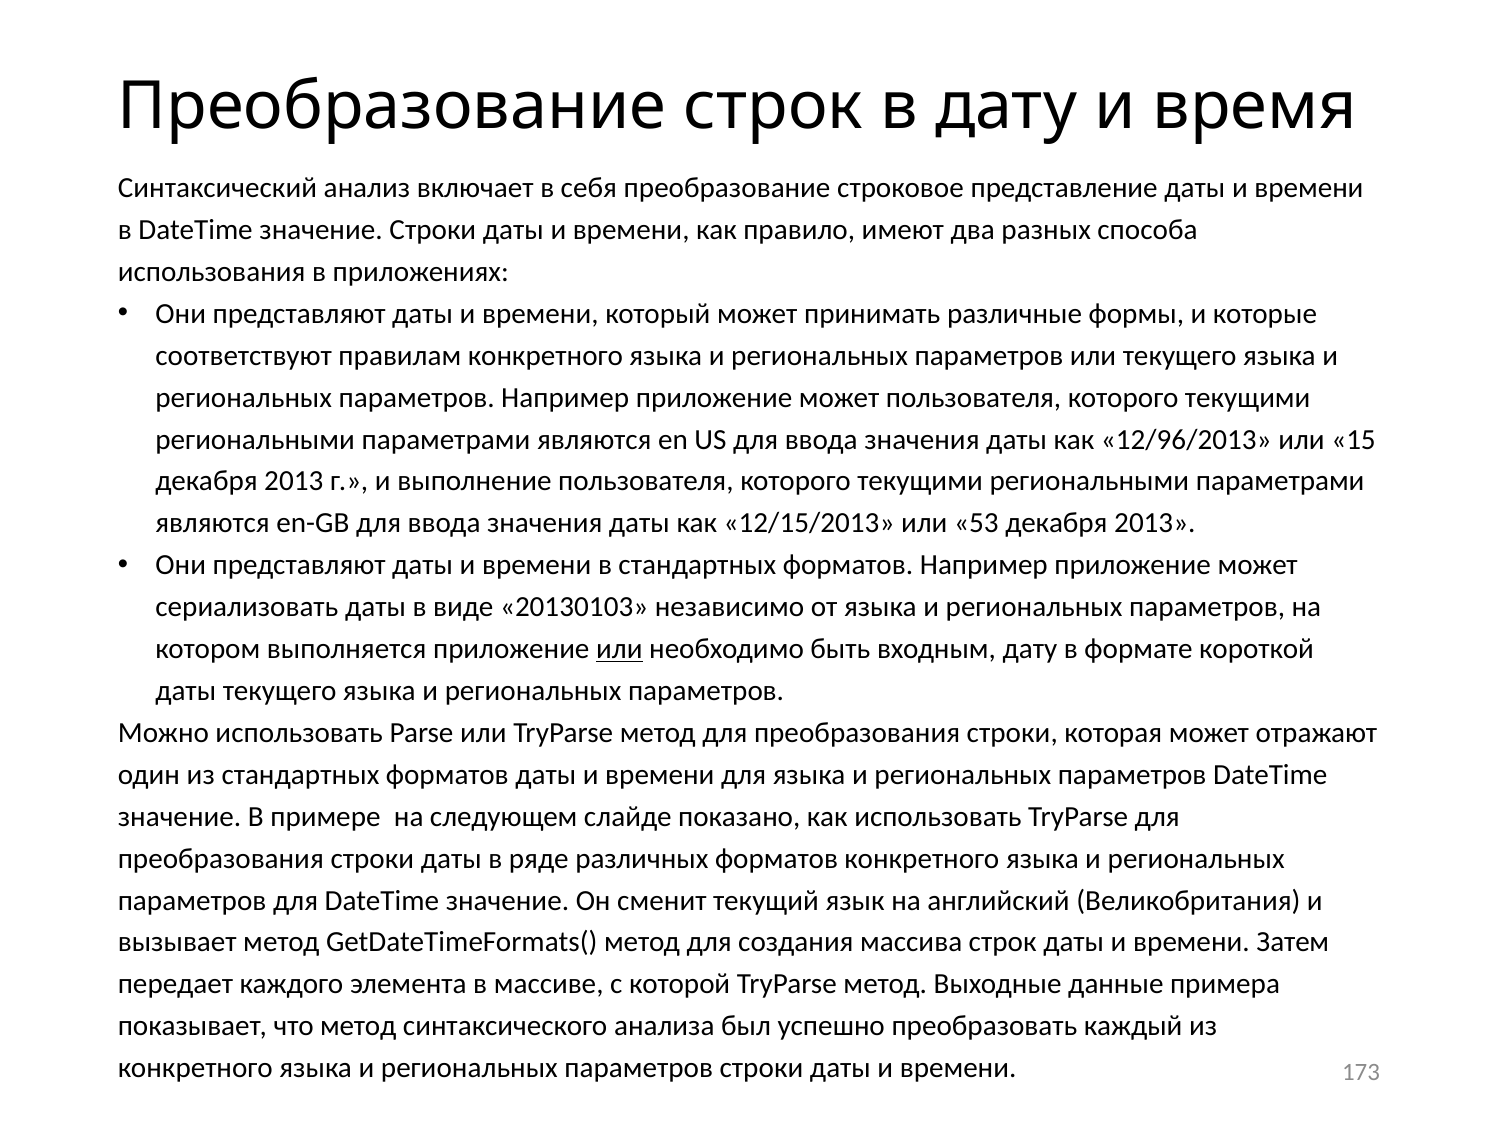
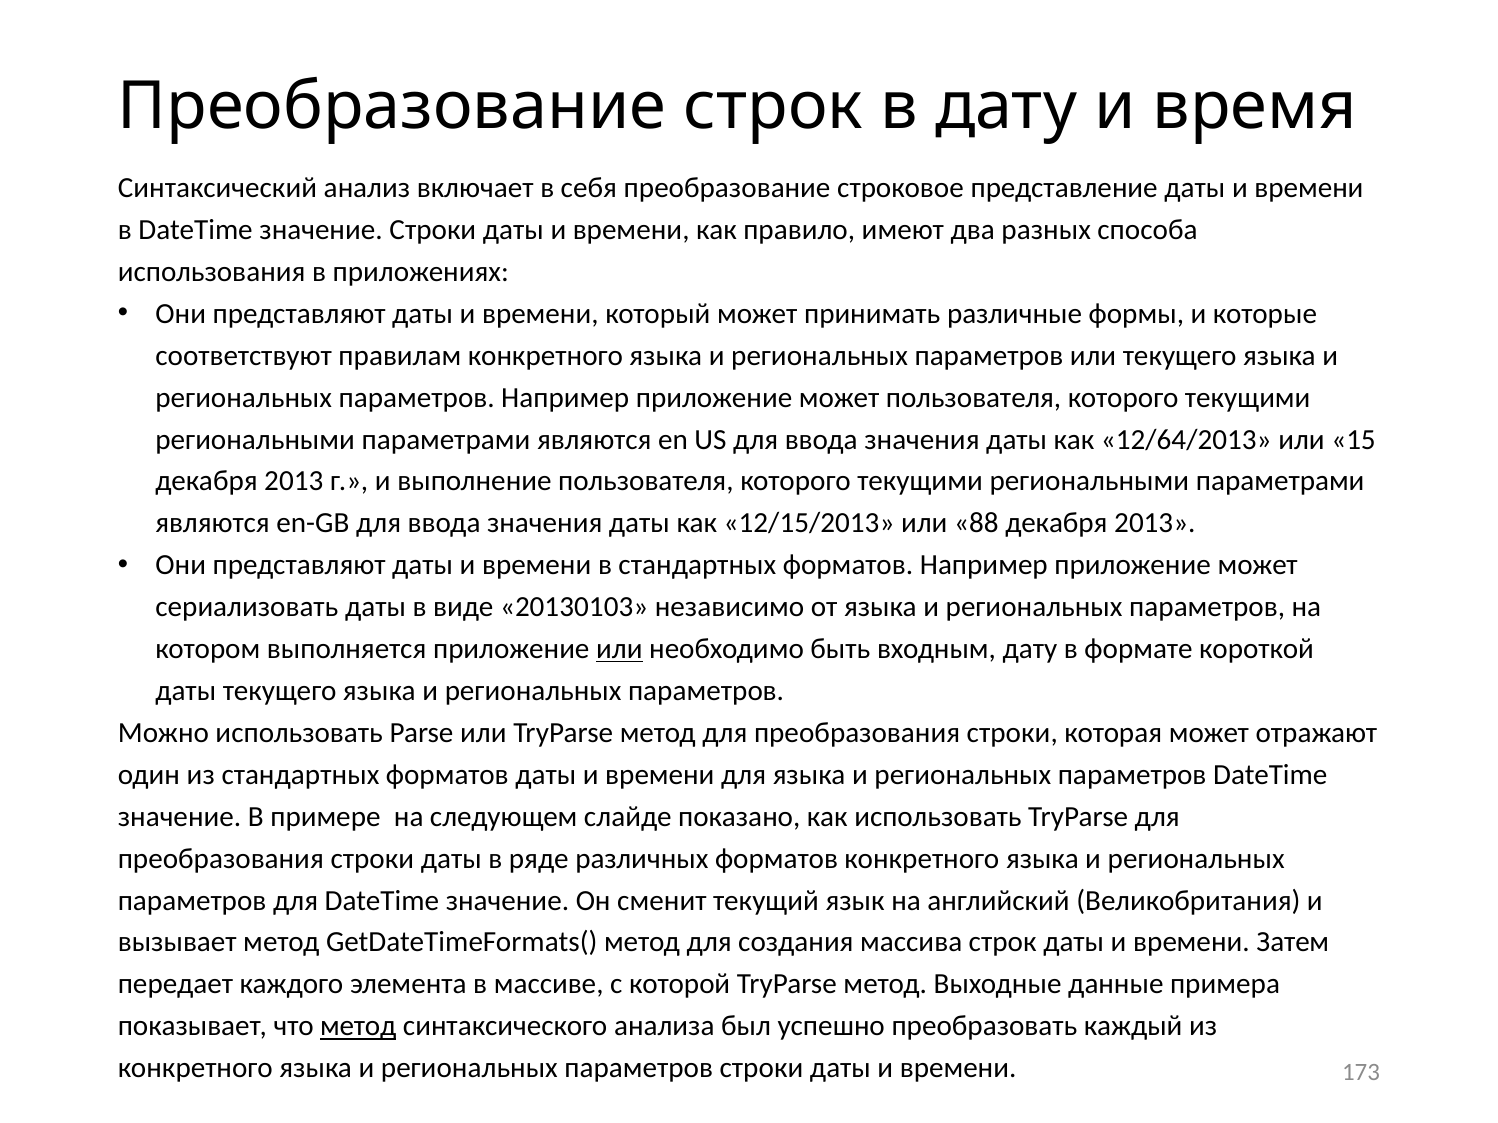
12/96/2013: 12/96/2013 -> 12/64/2013 (1186, 440)
53: 53 -> 88 (976, 523)
метод underline: none -> present (358, 1027)
